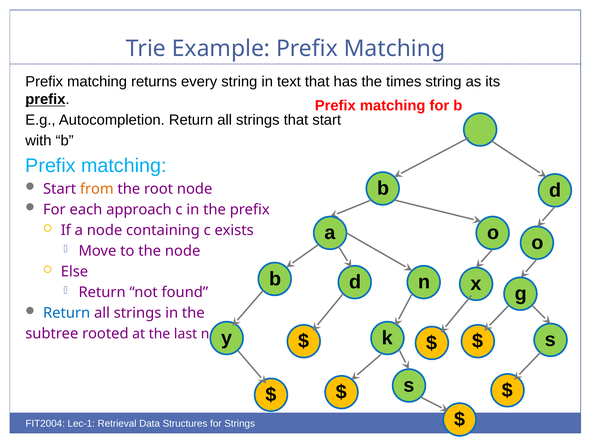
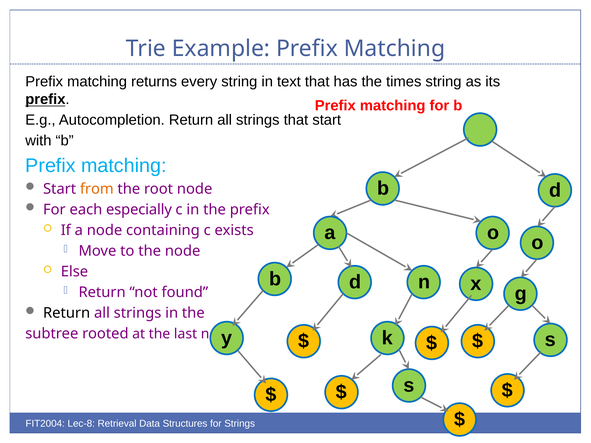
approach: approach -> especially (139, 210)
Return colour: blue -> black (67, 313)
Lec-1: Lec-1 -> Lec-8 (81, 424)
